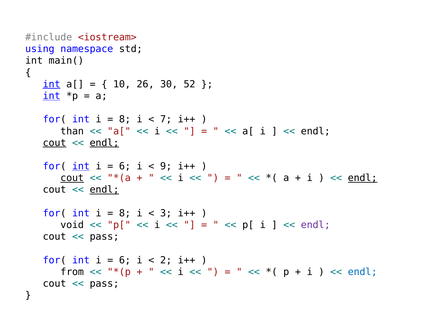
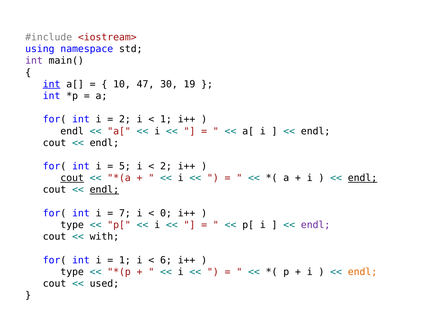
int colour: black -> purple (34, 61)
26: 26 -> 47 (145, 84)
52: 52 -> 19 (189, 84)
int underline: present -> none (52, 96)
8: 8 -> 2 (125, 119)
7: 7 -> 1 (166, 119)
than: than -> endl (72, 131)
cout underline: present -> none (55, 143)
endl underline: present -> none (104, 143)
int underline: present -> none (81, 166)
6: 6 -> 5 (125, 166)
9: 9 -> 2 (166, 166)
8: 8 -> 7 (125, 213)
3: 3 -> 0 (166, 213)
void: void -> type (72, 225)
pass: pass -> with (104, 237)
6: 6 -> 1 (125, 260)
2: 2 -> 6 (166, 260)
from: from -> type (72, 272)
endl colour: blue -> orange (363, 272)
pass: pass -> used (104, 284)
